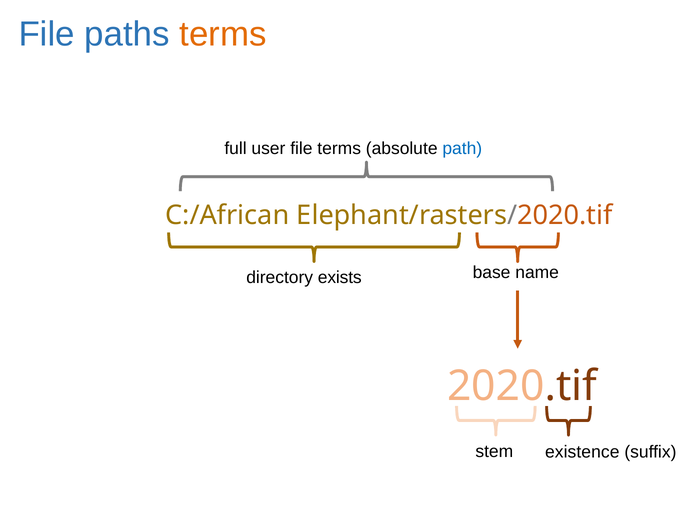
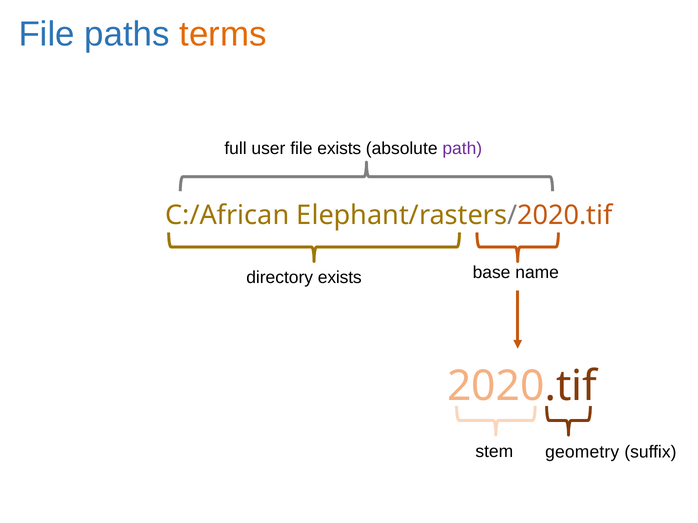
file terms: terms -> exists (339, 149)
path colour: blue -> purple (462, 149)
existence: existence -> geometry (582, 452)
